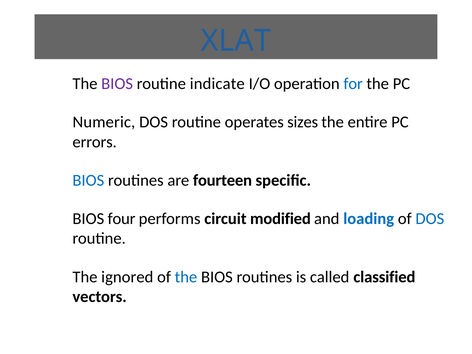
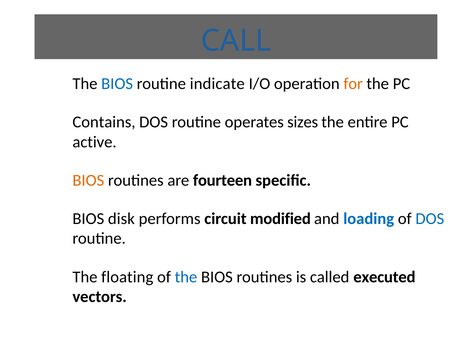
XLAT: XLAT -> CALL (236, 41)
BIOS colour: purple -> blue (117, 84)
for colour: blue -> orange (353, 84)
Numeric: Numeric -> Contains (104, 122)
errors: errors -> active (95, 142)
BIOS colour: blue -> orange (88, 180)
four: four -> disk (121, 219)
ignored: ignored -> floating (127, 277)
classified: classified -> executed (384, 277)
